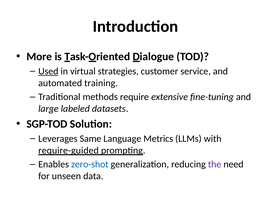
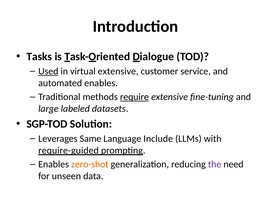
More: More -> Tasks (39, 56)
virtual strategies: strategies -> extensive (118, 71)
automated training: training -> enables (101, 83)
require underline: none -> present (134, 97)
Metrics: Metrics -> Include (158, 138)
zero-shot colour: blue -> orange (90, 164)
